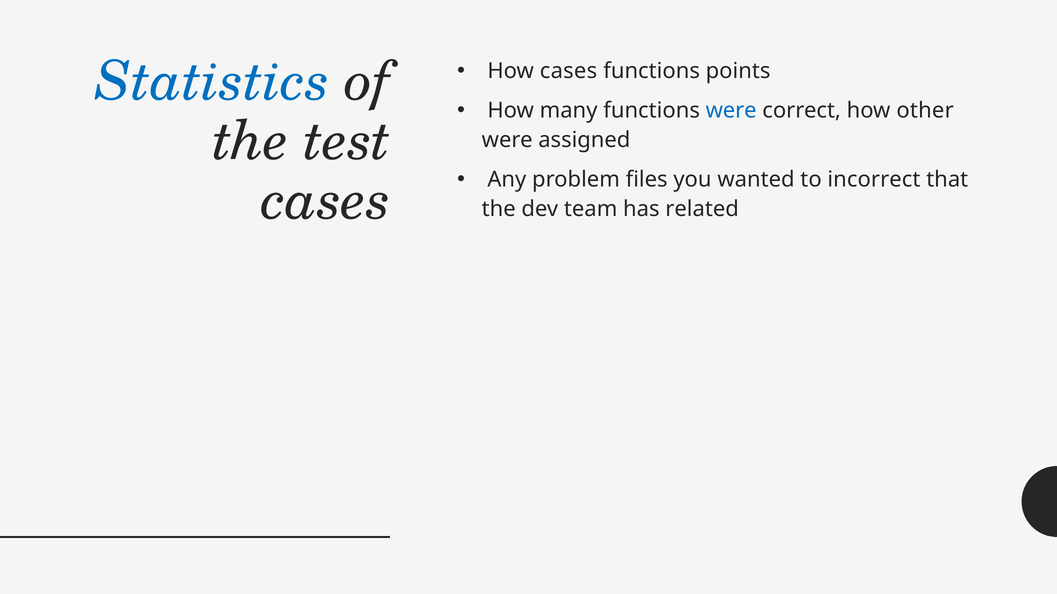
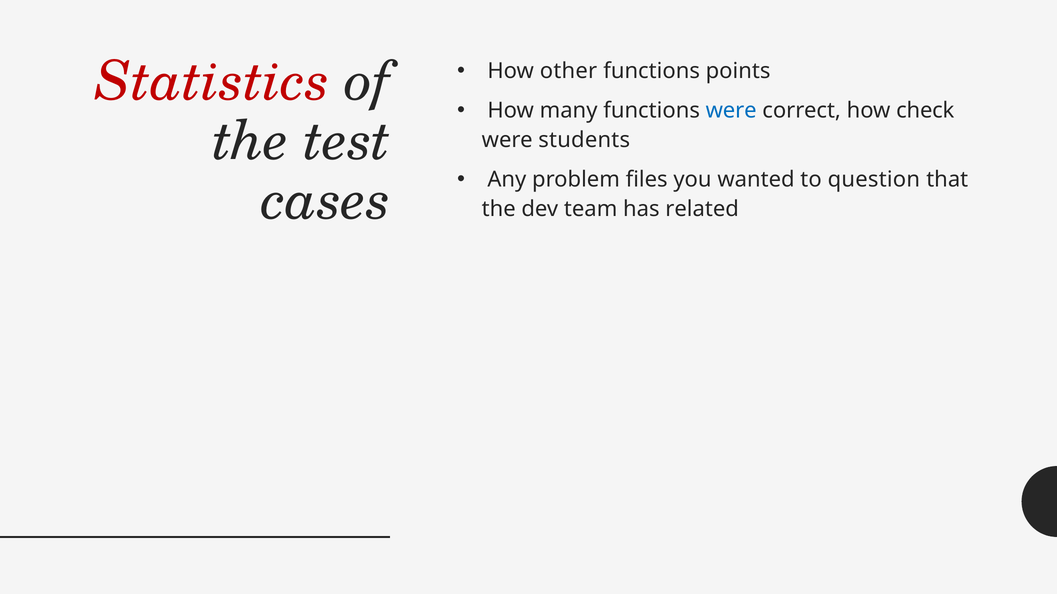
How cases: cases -> other (569, 71)
Statistics colour: blue -> red (212, 82)
other: other -> check (925, 111)
assigned: assigned -> students (584, 140)
incorrect: incorrect -> question (874, 180)
